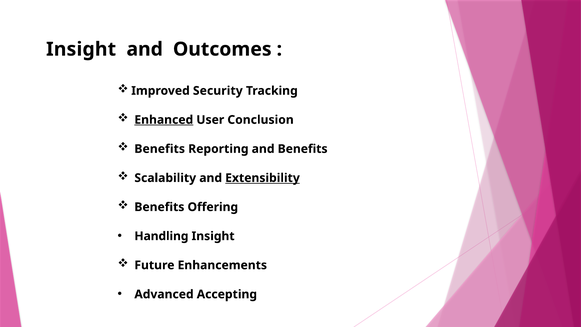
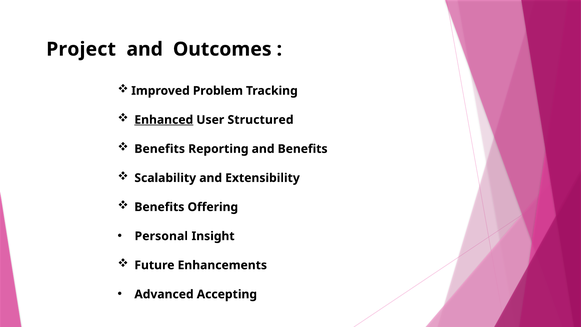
Insight: Insight -> Project (81, 49)
Security: Security -> Problem (218, 91)
Conclusion: Conclusion -> Structured (261, 120)
Extensibility underline: present -> none (262, 178)
Handling: Handling -> Personal (161, 236)
